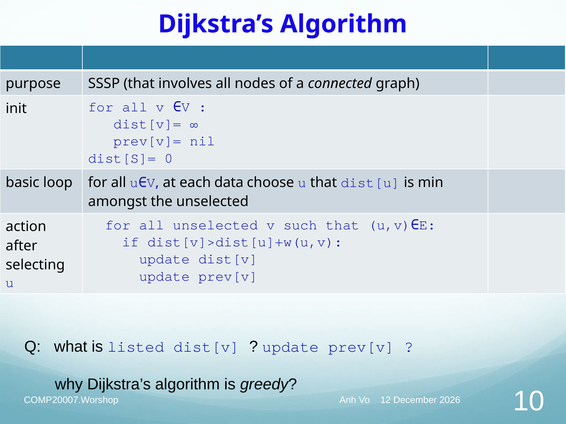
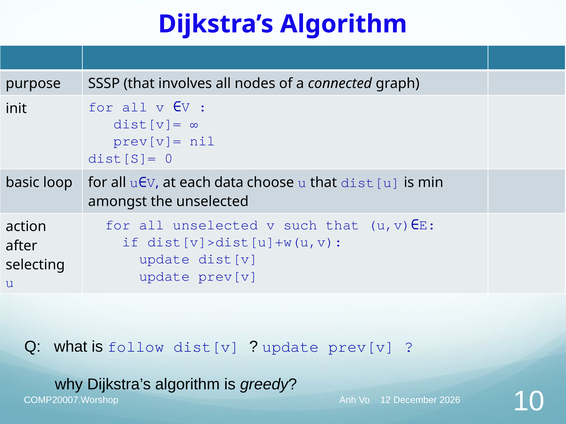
listed: listed -> follow (136, 347)
